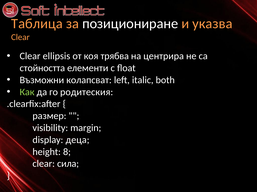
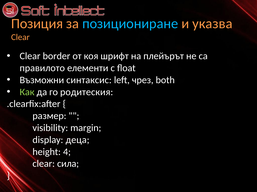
Таблица: Таблица -> Позиция (37, 24)
позициониране colour: white -> light blue (130, 24)
ellipsis: ellipsis -> border (57, 56)
трябва: трябва -> шрифт (115, 56)
центрира: центрира -> плейърът (164, 56)
стойността: стойността -> правилото (42, 68)
колапсват: колапсват -> синтаксис (89, 80)
italic: italic -> чрез (143, 80)
8: 8 -> 4 (67, 152)
